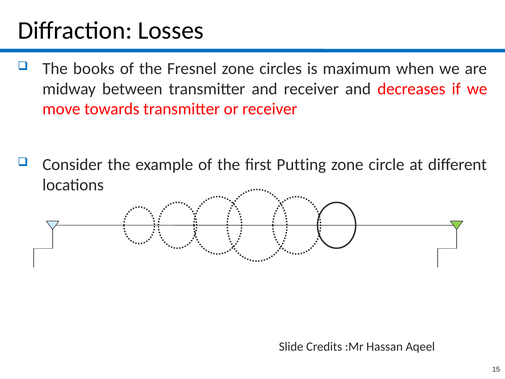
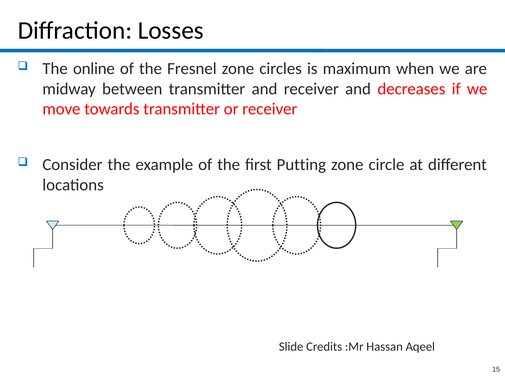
books: books -> online (94, 69)
